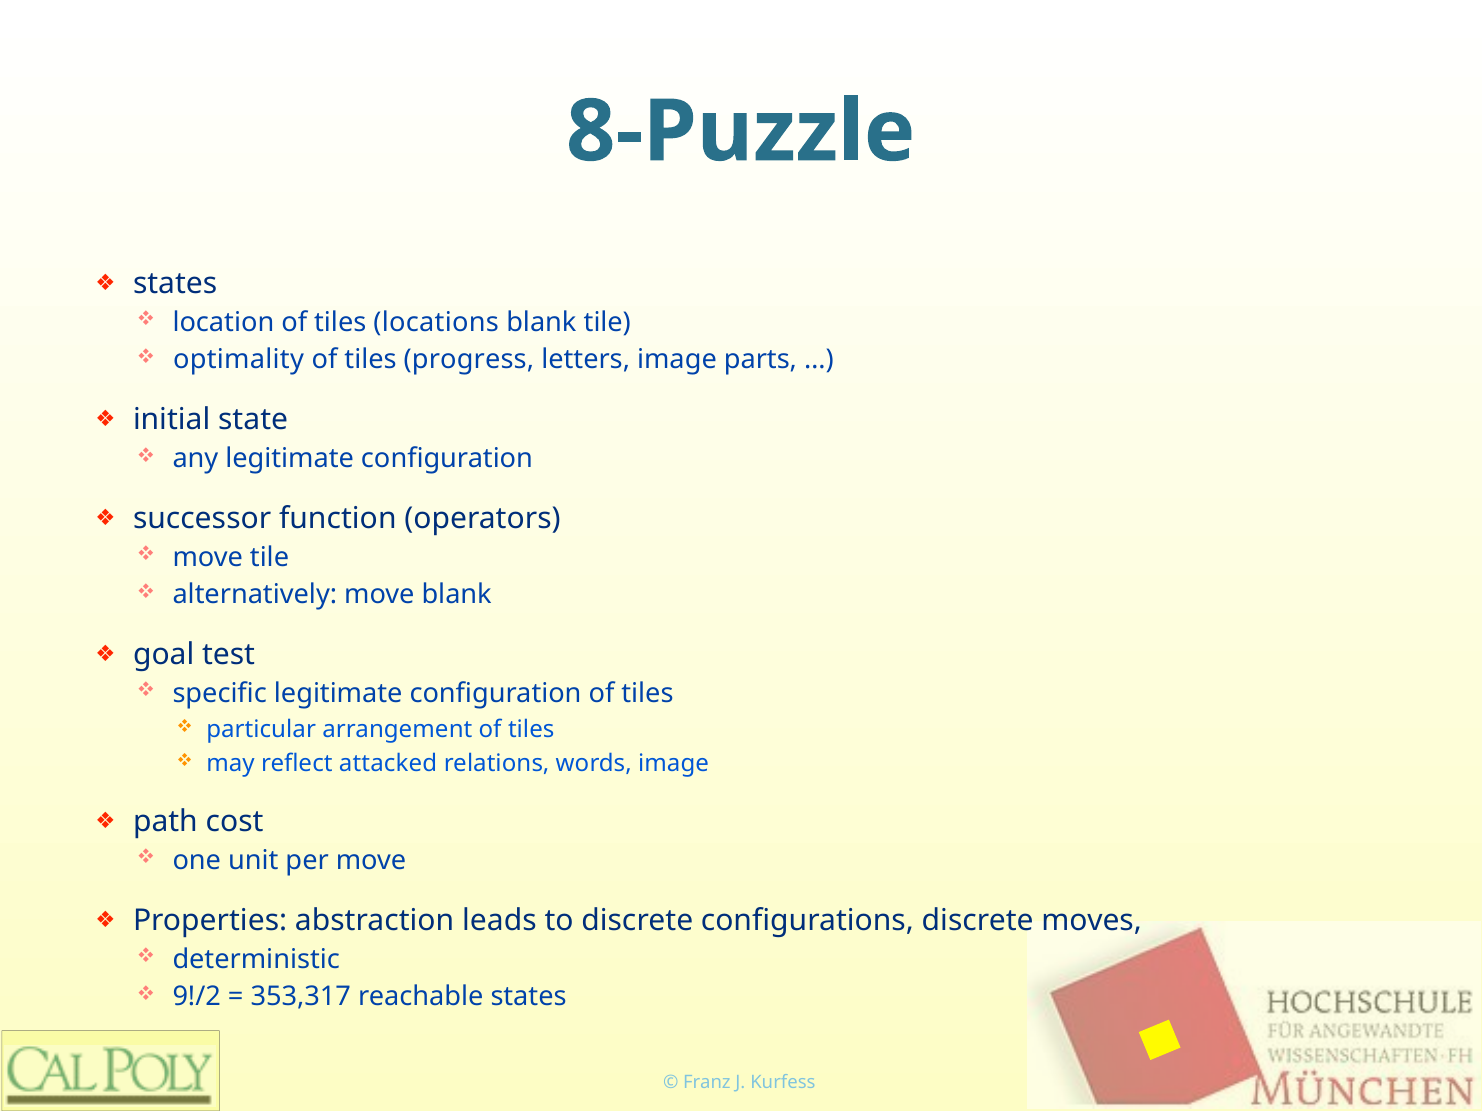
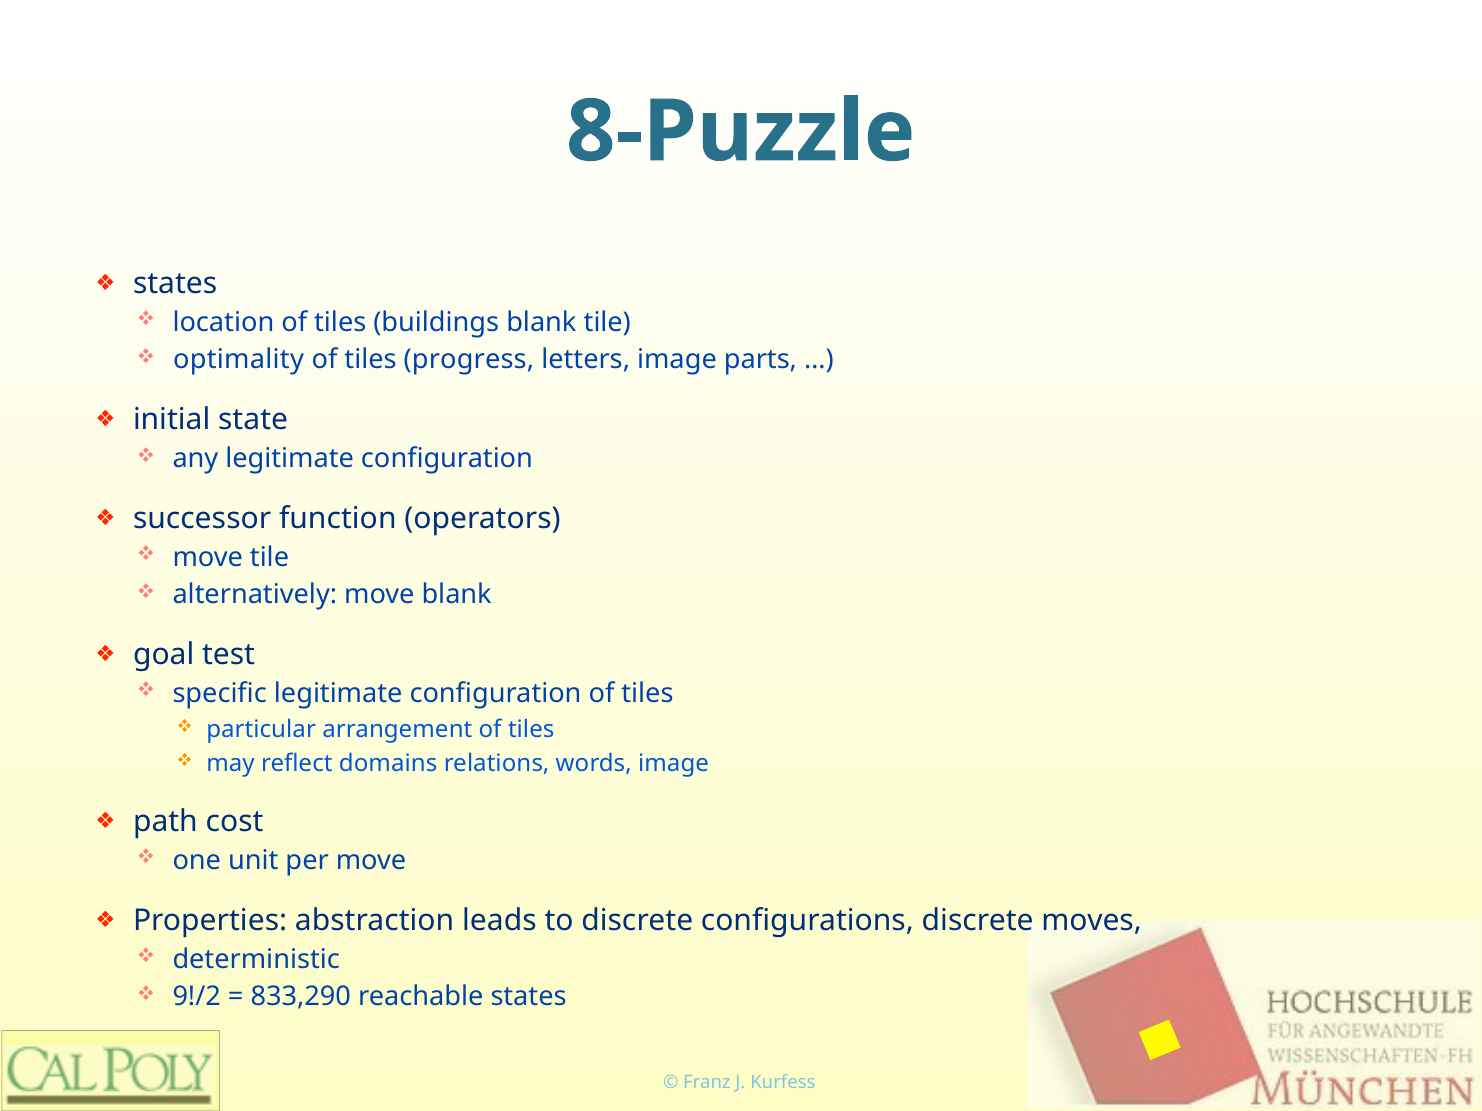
locations: locations -> buildings (436, 323)
attacked: attacked -> domains (388, 764)
353,317: 353,317 -> 833,290 (301, 997)
